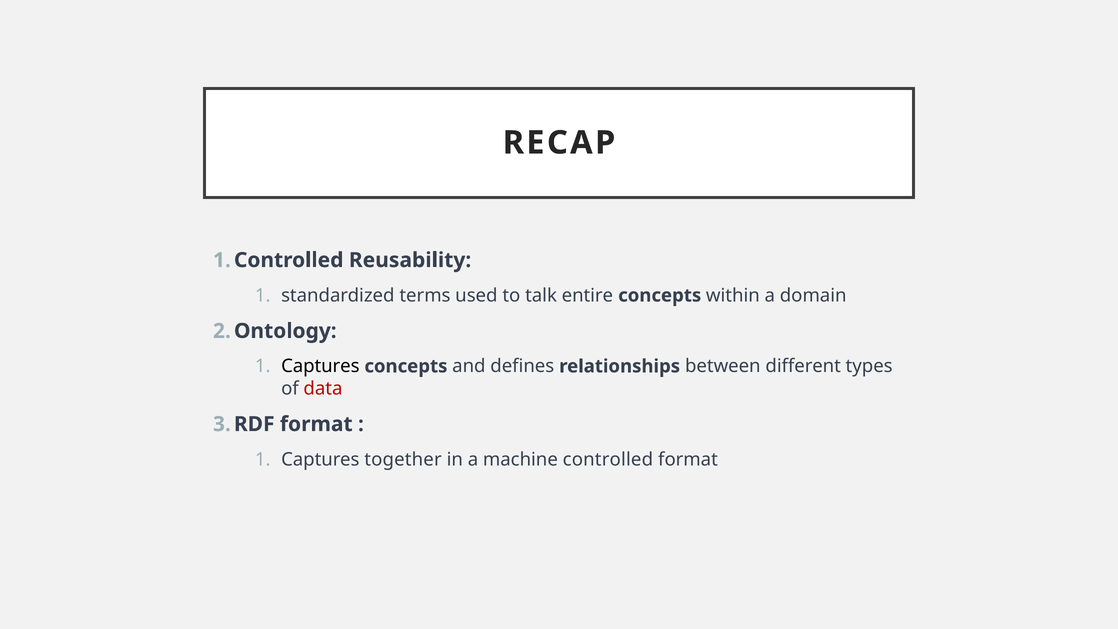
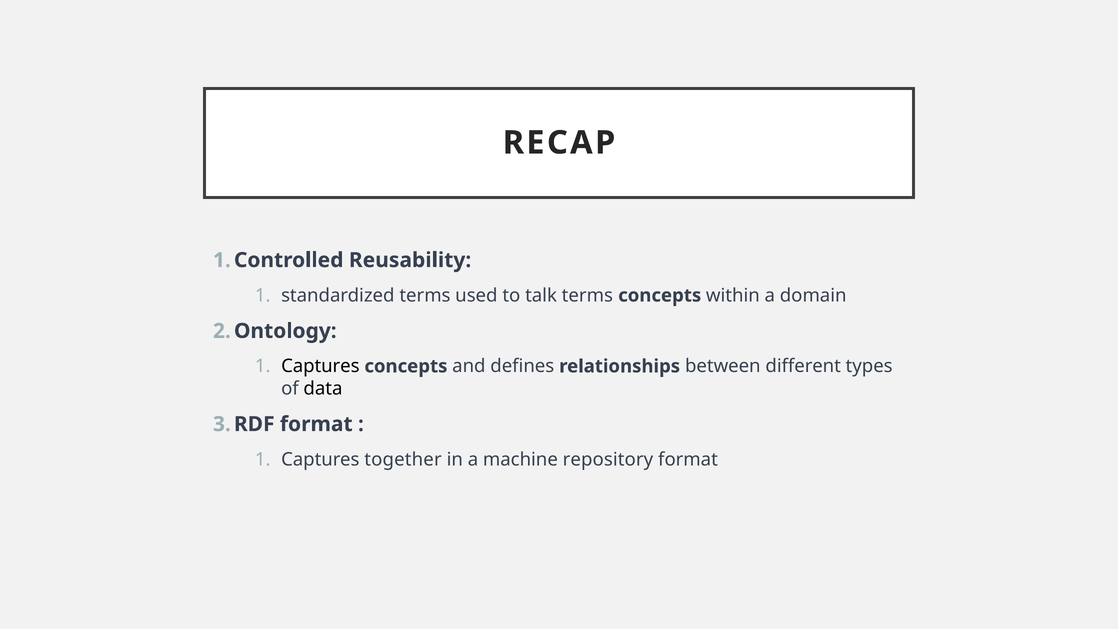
talk entire: entire -> terms (587, 295)
data colour: red -> black (323, 389)
controlled: controlled -> repository (608, 459)
